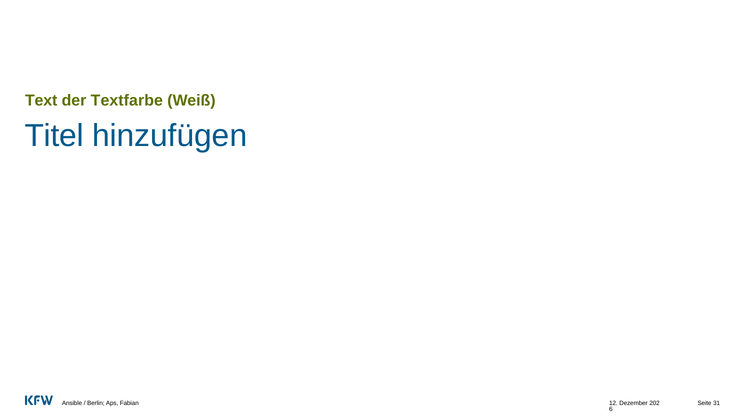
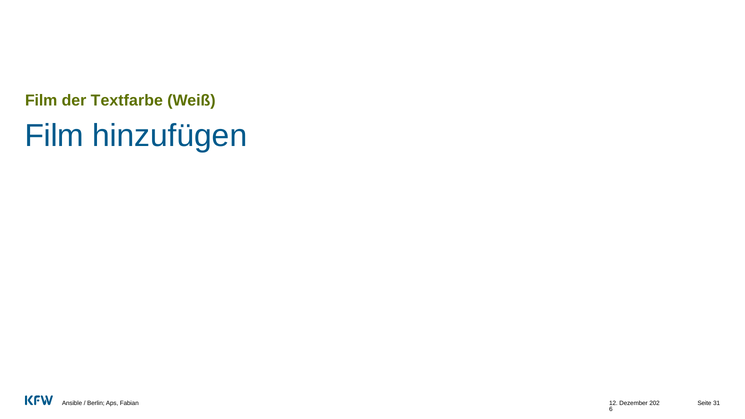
Text: Text -> Film (41, 101)
Titel: Titel -> Film (54, 136)
